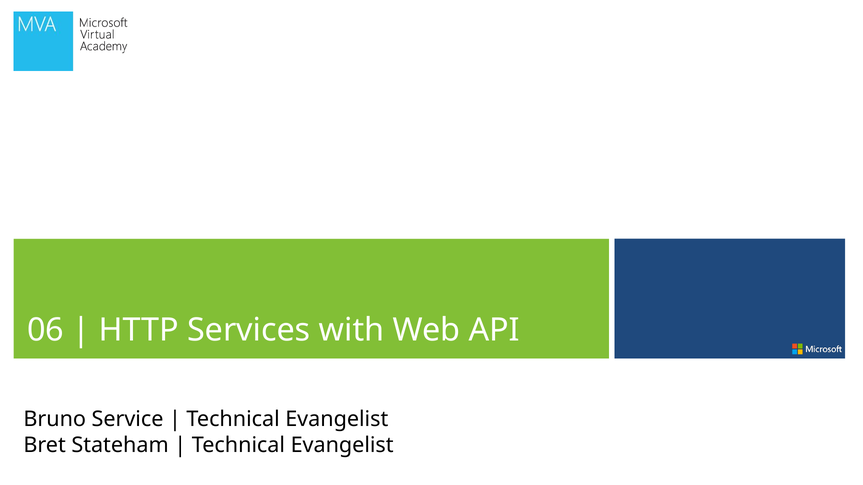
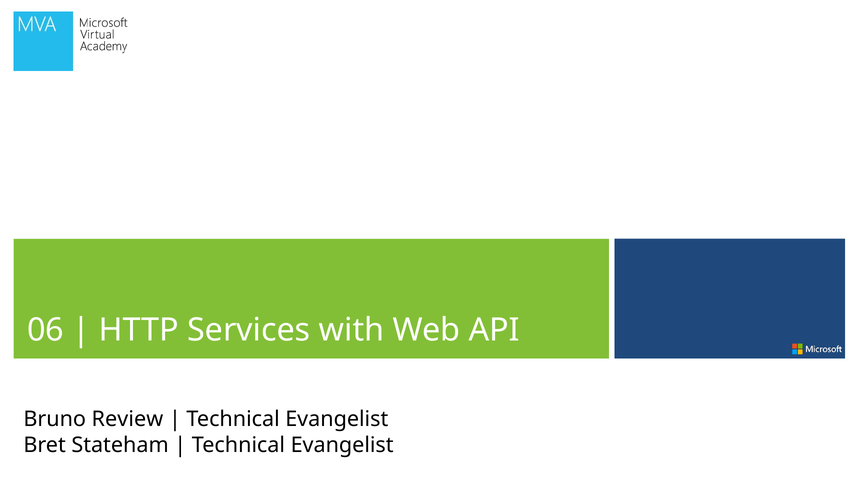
Service: Service -> Review (127, 420)
